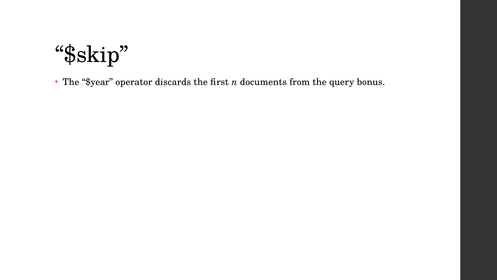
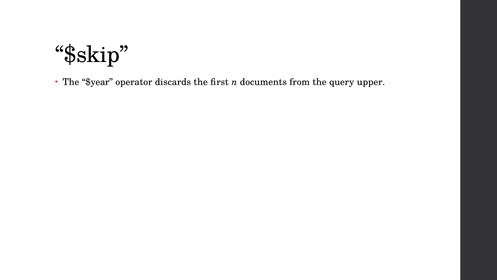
bonus: bonus -> upper (371, 82)
